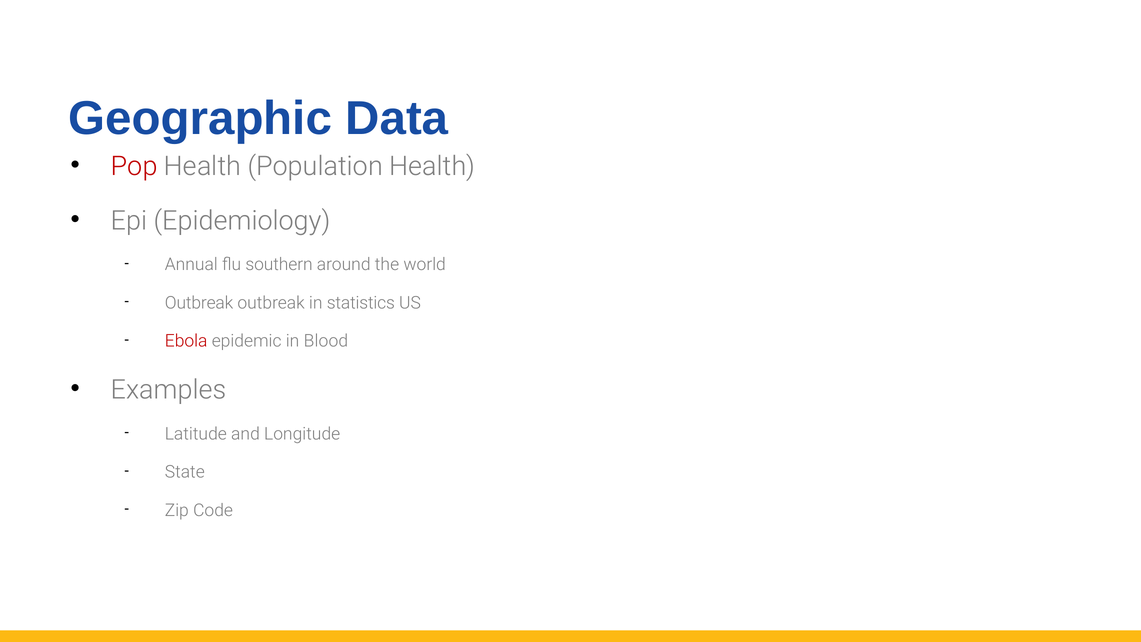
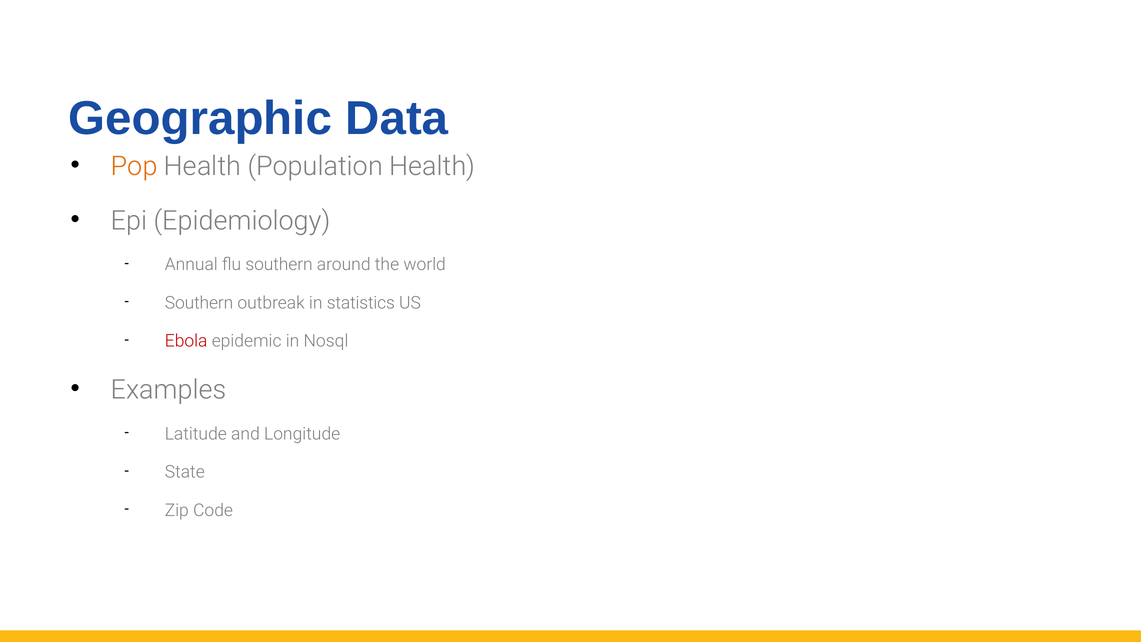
Pop colour: red -> orange (134, 166)
Outbreak: Outbreak -> Southern (199, 303)
Blood: Blood -> Nosql (326, 341)
